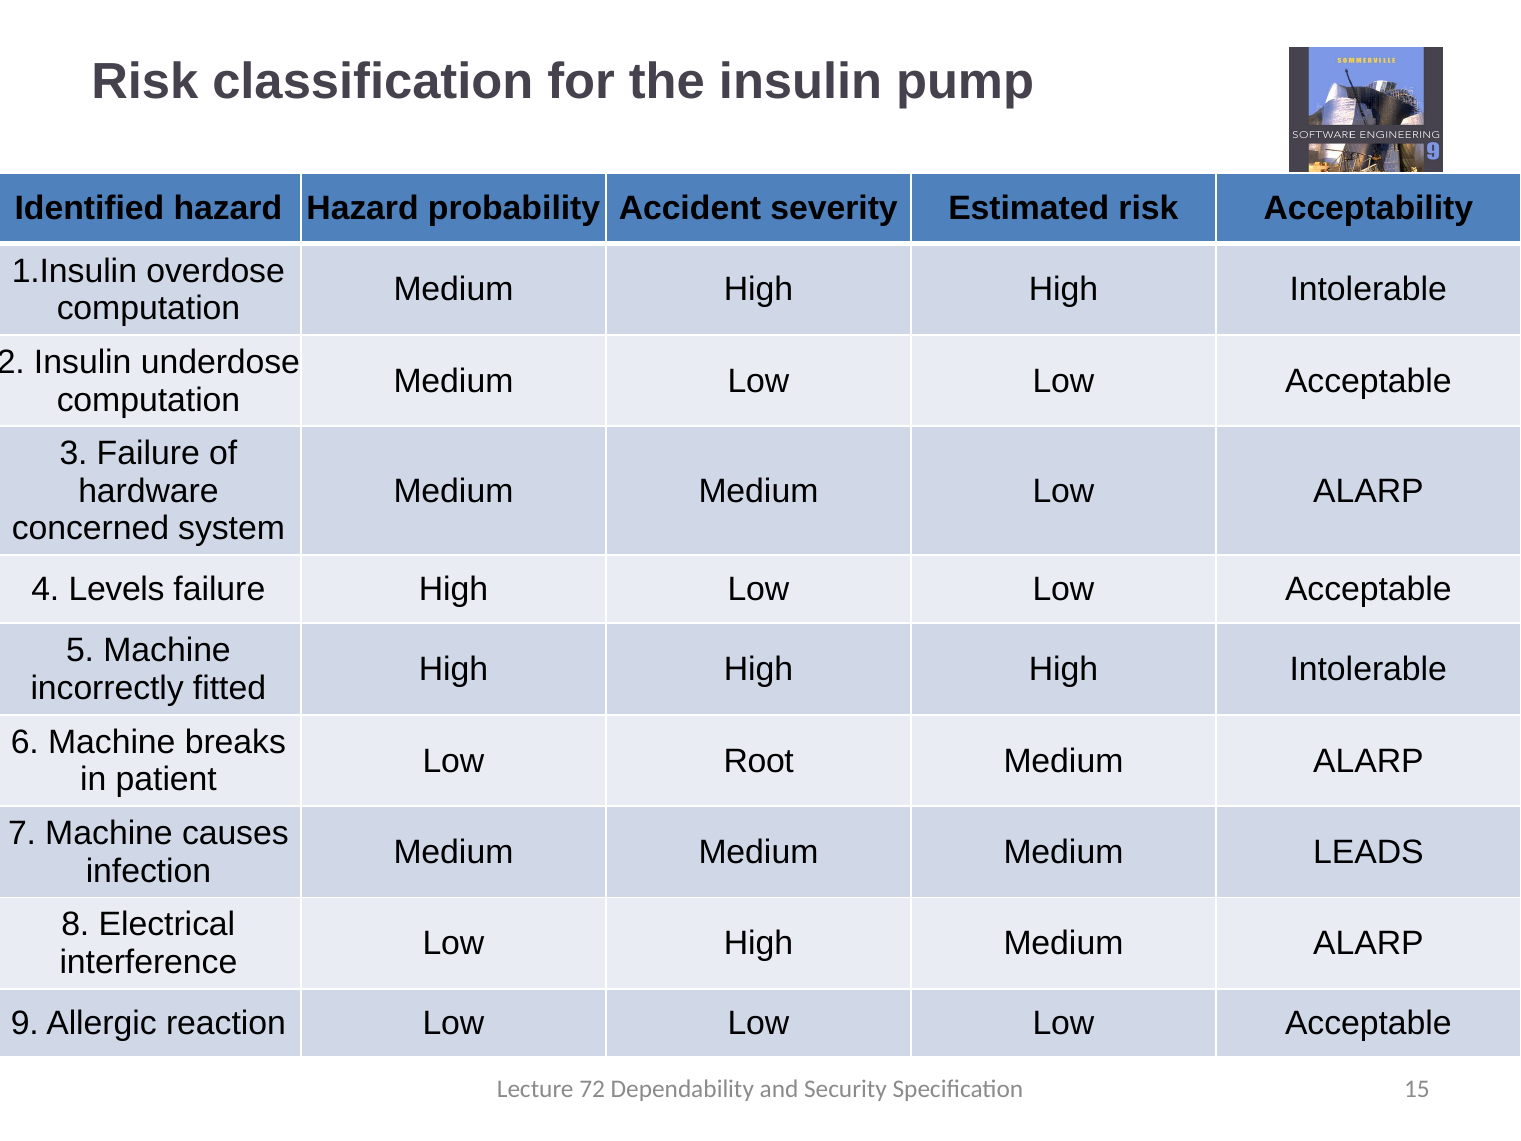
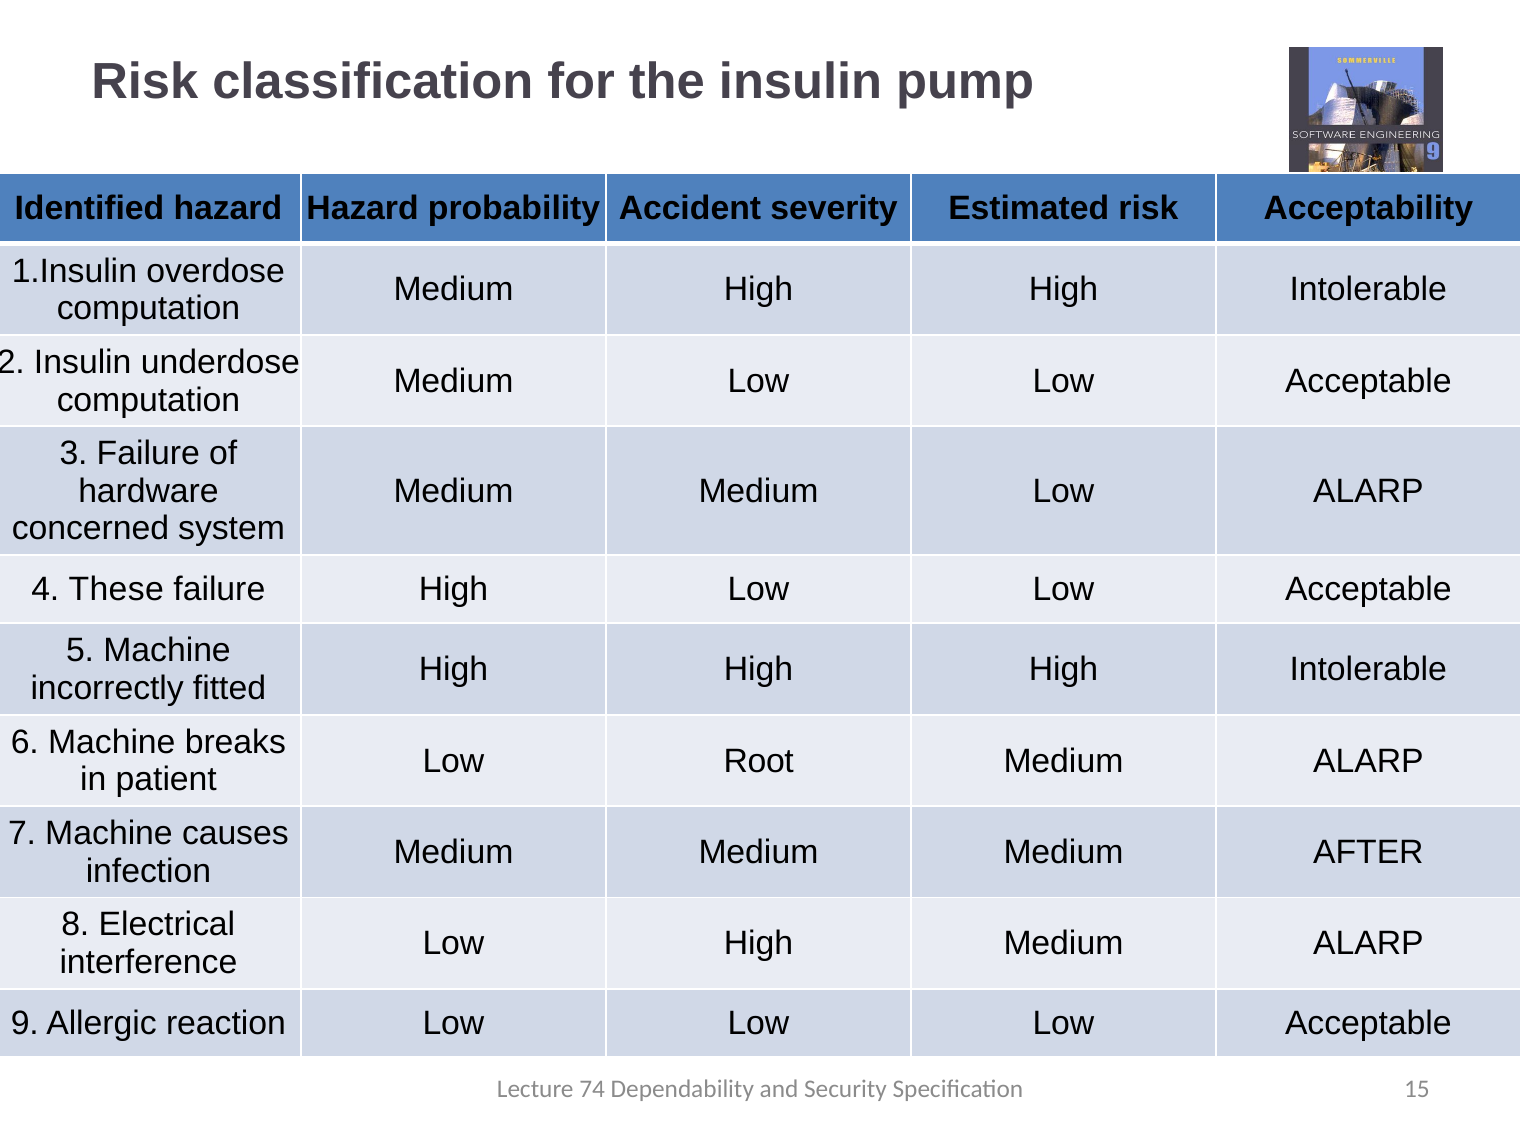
Levels: Levels -> These (116, 590)
LEADS: LEADS -> AFTER (1368, 852)
72: 72 -> 74 (592, 1089)
